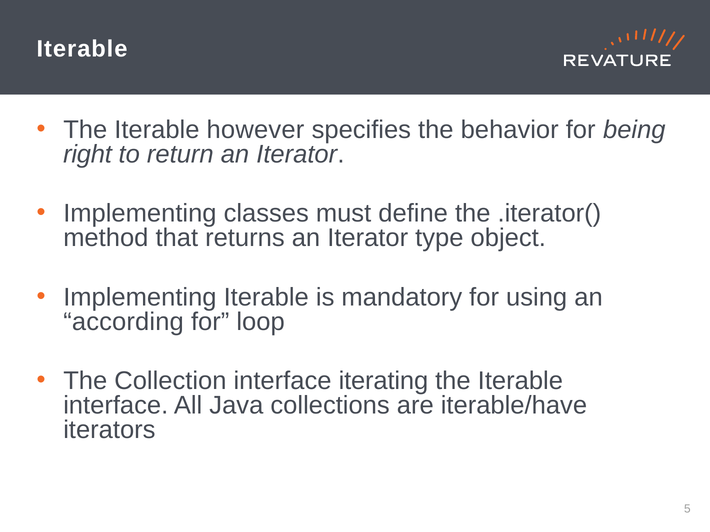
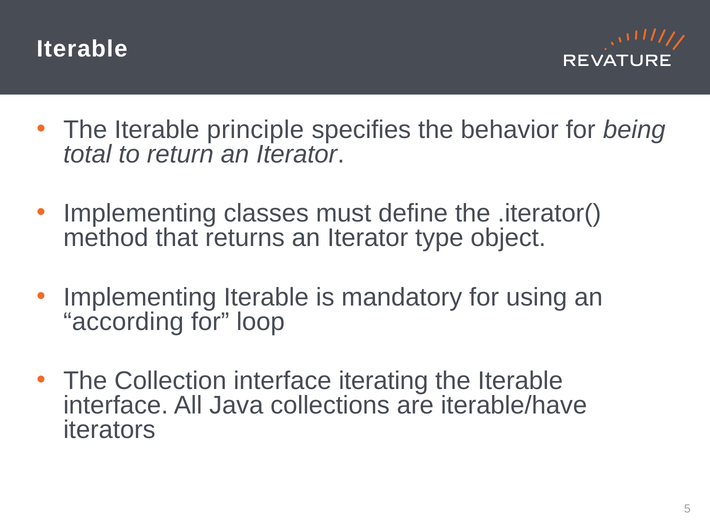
however: however -> principle (255, 130)
right: right -> total (87, 154)
